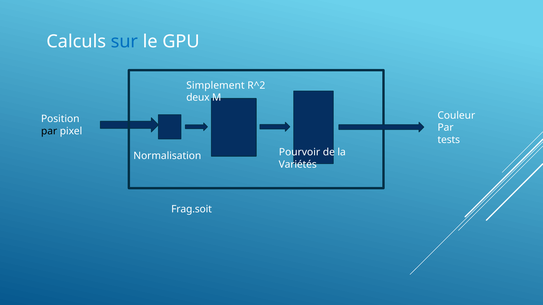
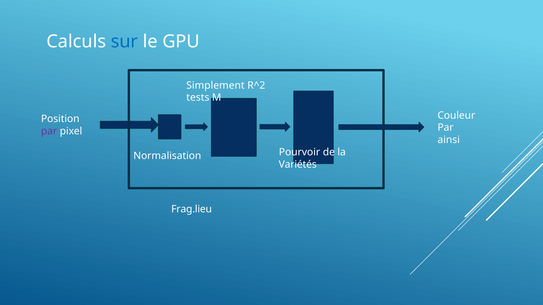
deux: deux -> tests (198, 98)
par colour: black -> purple (49, 131)
tests: tests -> ainsi (449, 140)
Frag.soit: Frag.soit -> Frag.lieu (192, 209)
